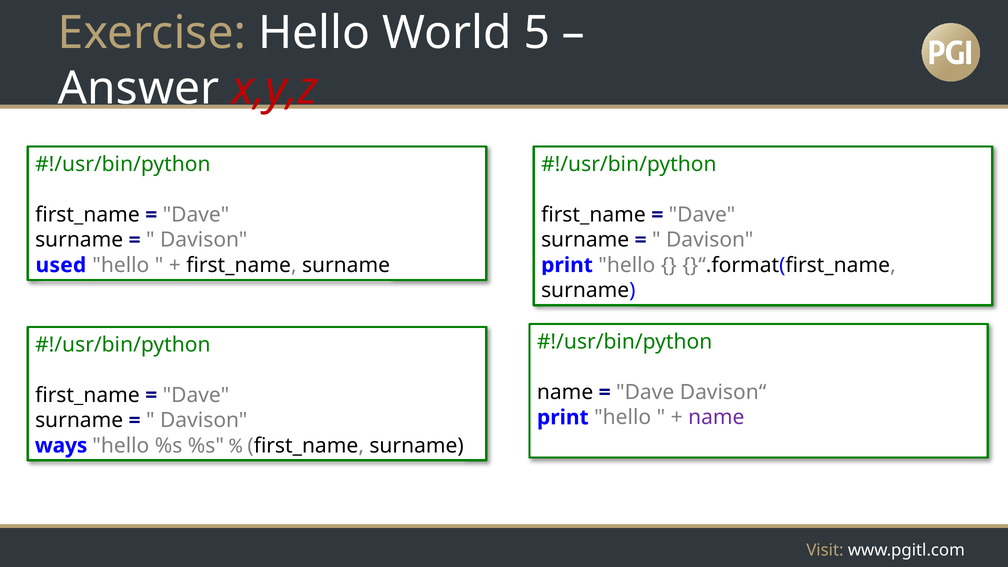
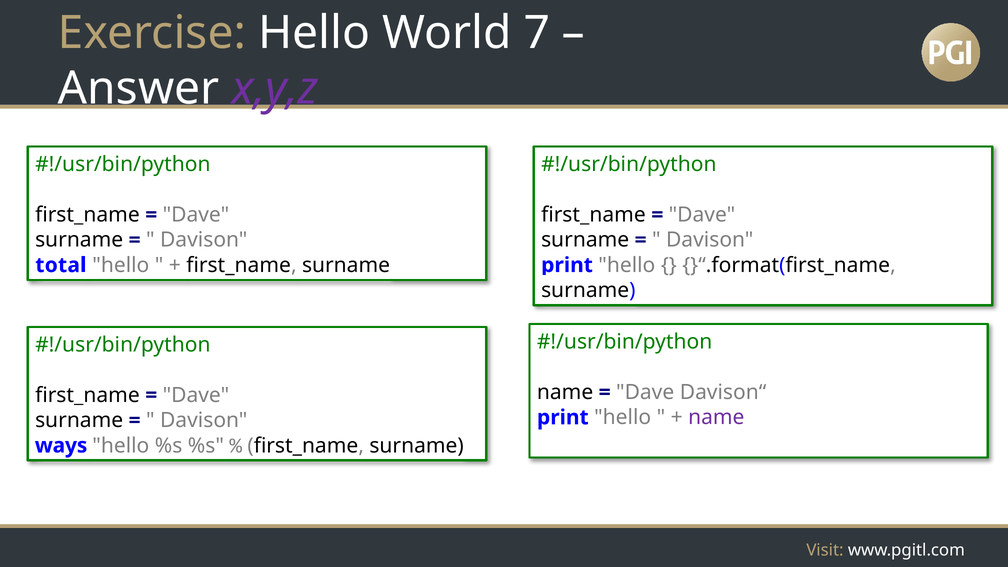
5: 5 -> 7 (537, 33)
x,y,z colour: red -> purple (275, 89)
used: used -> total (61, 265)
